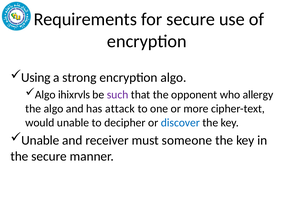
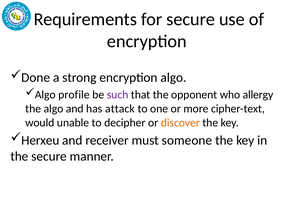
Using: Using -> Done (36, 77)
ihixrvls: ihixrvls -> profile (74, 95)
discover colour: blue -> orange (180, 122)
Unable: Unable -> Herxeu (40, 140)
